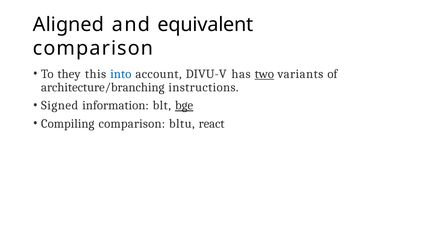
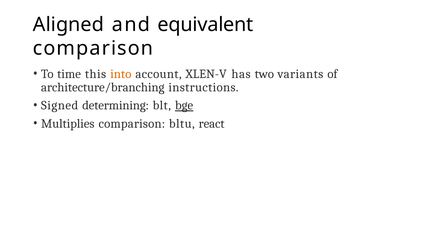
they: they -> time (69, 74)
into colour: blue -> orange (121, 74)
DIVU-V: DIVU-V -> XLEN-V (206, 74)
two underline: present -> none (264, 74)
information: information -> determining (116, 106)
Compiling: Compiling -> Multiplies (68, 124)
